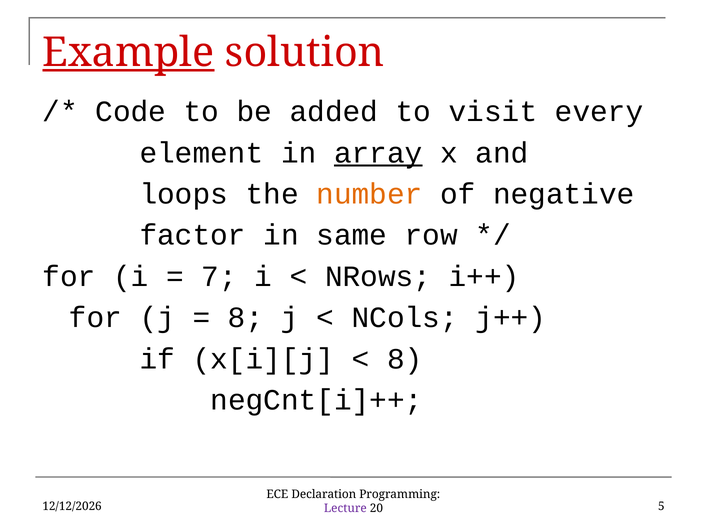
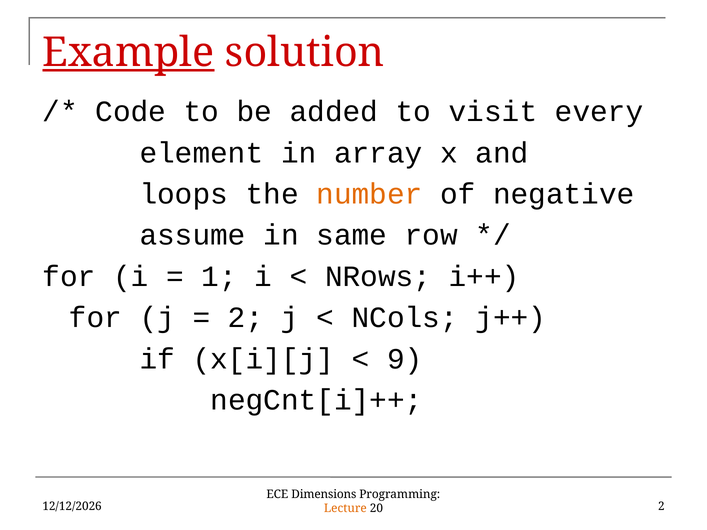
array underline: present -> none (378, 153)
factor: factor -> assume (193, 235)
7: 7 -> 1 (219, 277)
8: 8 -> 2 (246, 318)
8: 8 -> 9 (405, 359)
Declaration: Declaration -> Dimensions (324, 495)
Lecture colour: purple -> orange (345, 509)
20 5: 5 -> 2 (661, 506)
